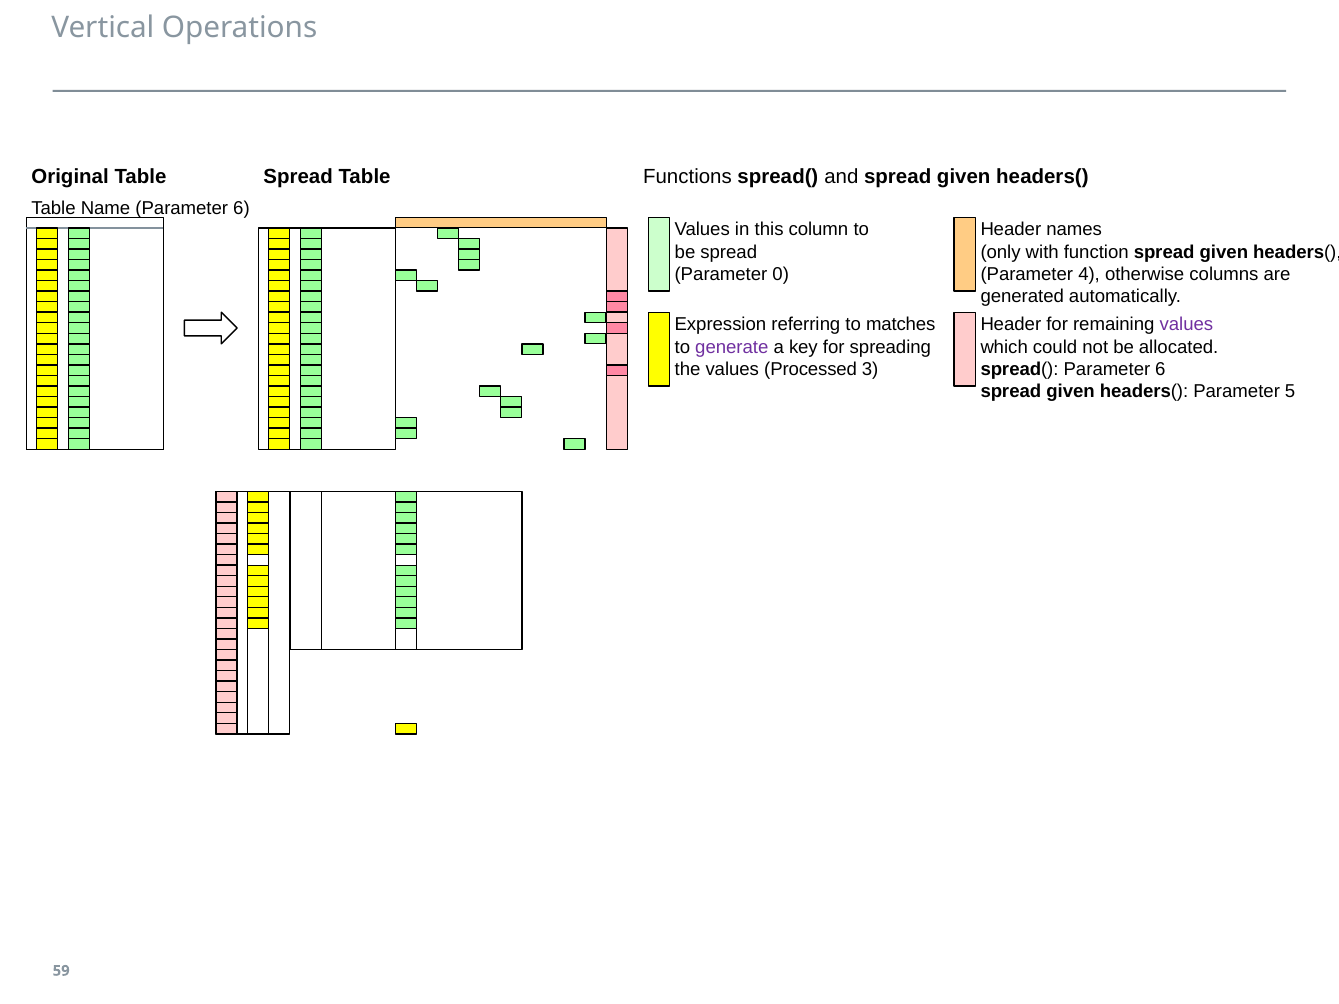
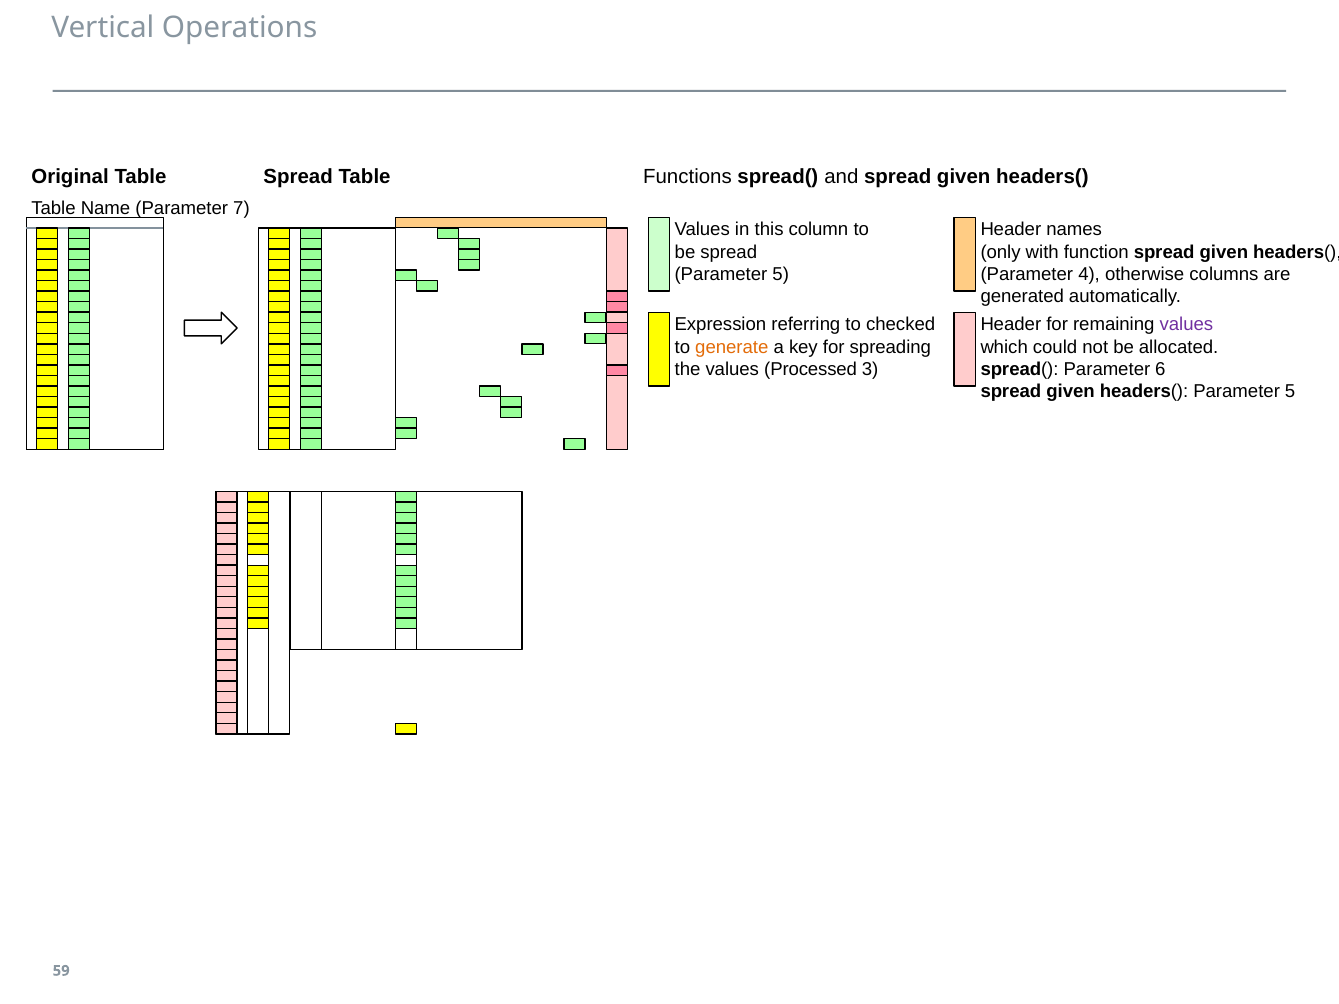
Name Parameter 6: 6 -> 7 (241, 208)
0: 0 -> 5 (781, 275)
matches: matches -> checked (901, 325)
generate colour: purple -> orange (732, 347)
